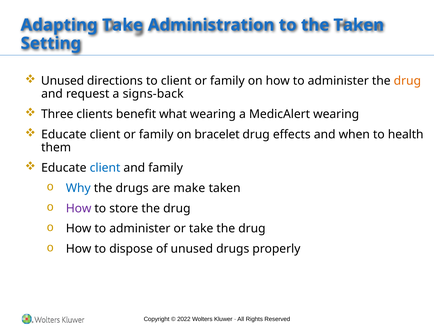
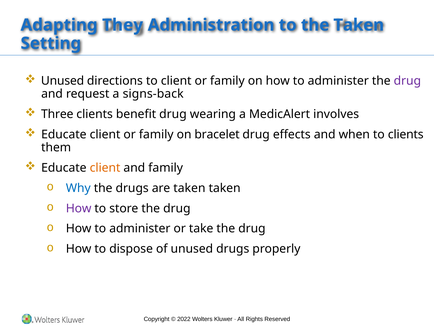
Adapting Take: Take -> They (123, 25)
drug colour: orange -> purple (407, 81)
benefit what: what -> drug (173, 114)
MedicAlert wearing: wearing -> involves (336, 114)
to health: health -> clients (406, 134)
client colour: blue -> orange (105, 168)
are make: make -> taken (189, 188)
